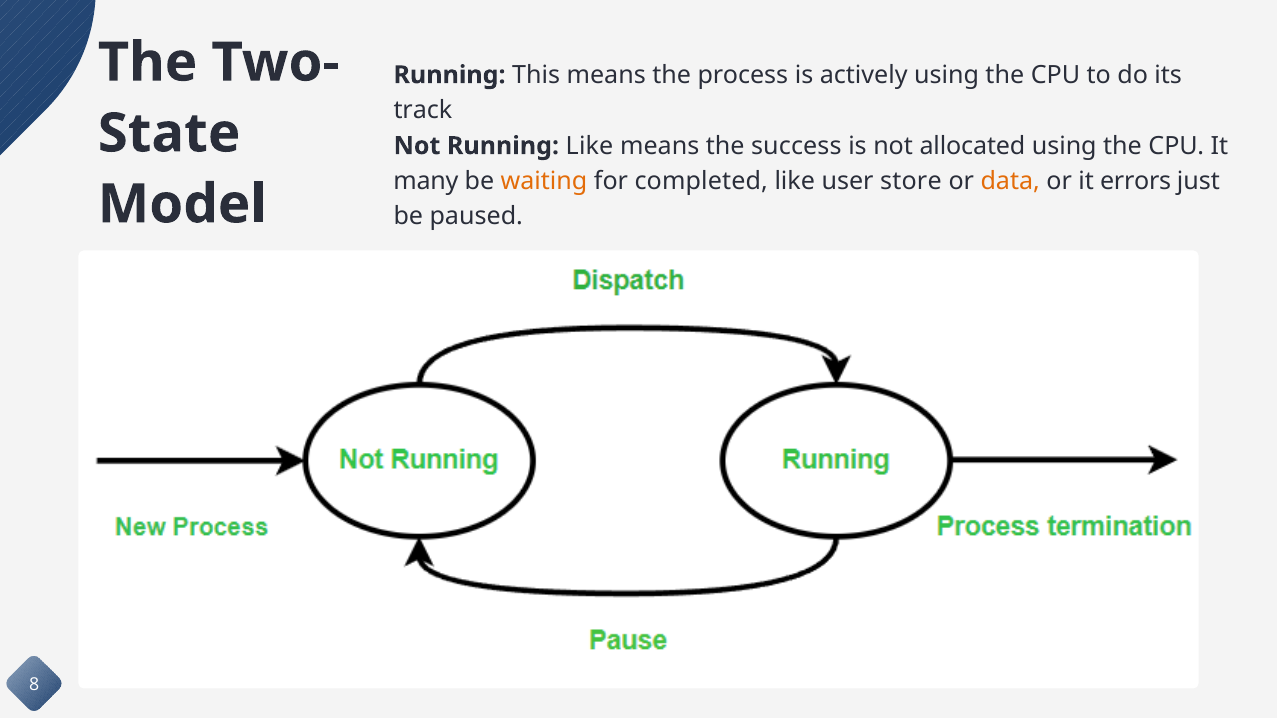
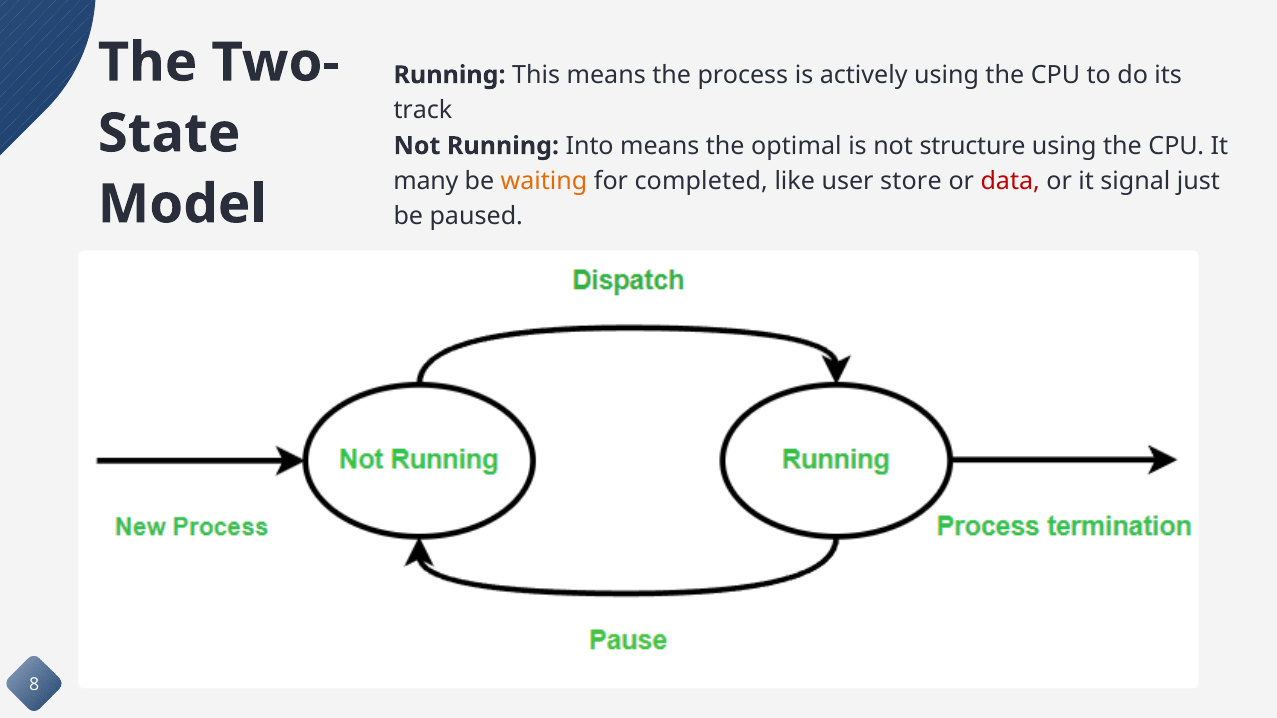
Running Like: Like -> Into (590, 146)
success: success -> optimal (796, 146)
allocated: allocated -> structure (973, 146)
data colour: orange -> red (1010, 181)
errors: errors -> signal (1135, 181)
